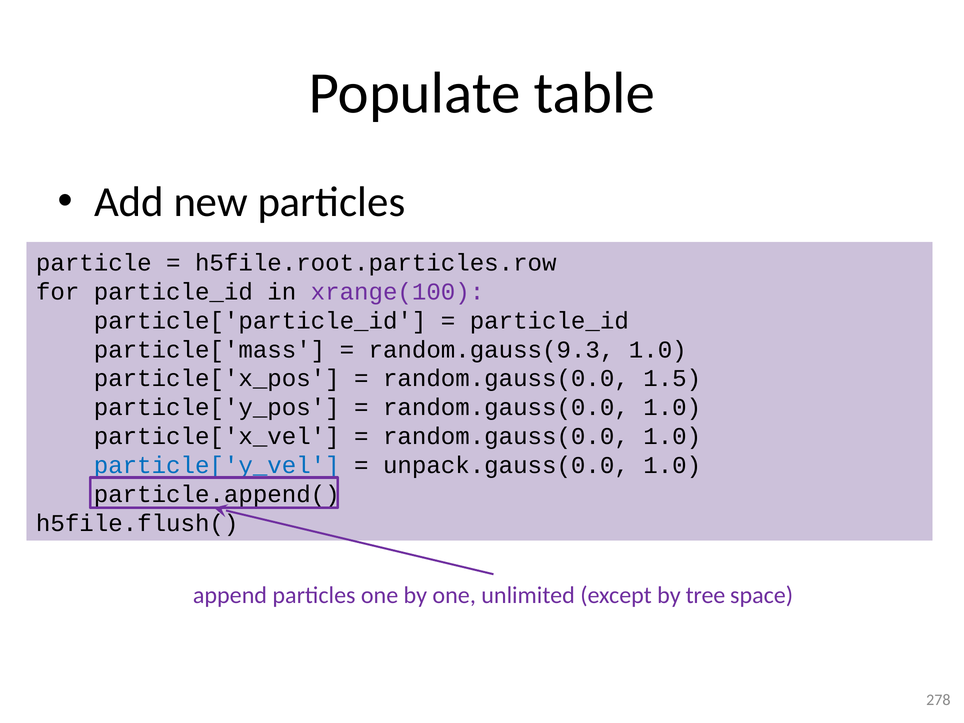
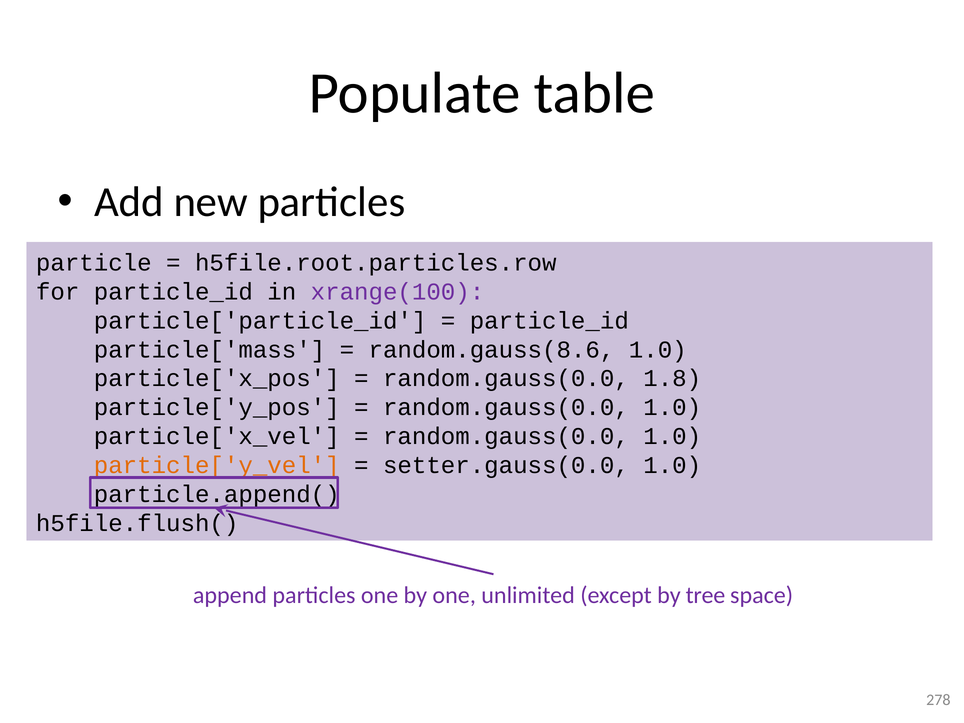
random.gauss(9.3: random.gauss(9.3 -> random.gauss(8.6 (491, 350)
1.5: 1.5 -> 1.8 (672, 378)
particle['y_vel colour: blue -> orange (217, 465)
unpack.gauss(0.0: unpack.gauss(0.0 -> setter.gauss(0.0 (506, 465)
